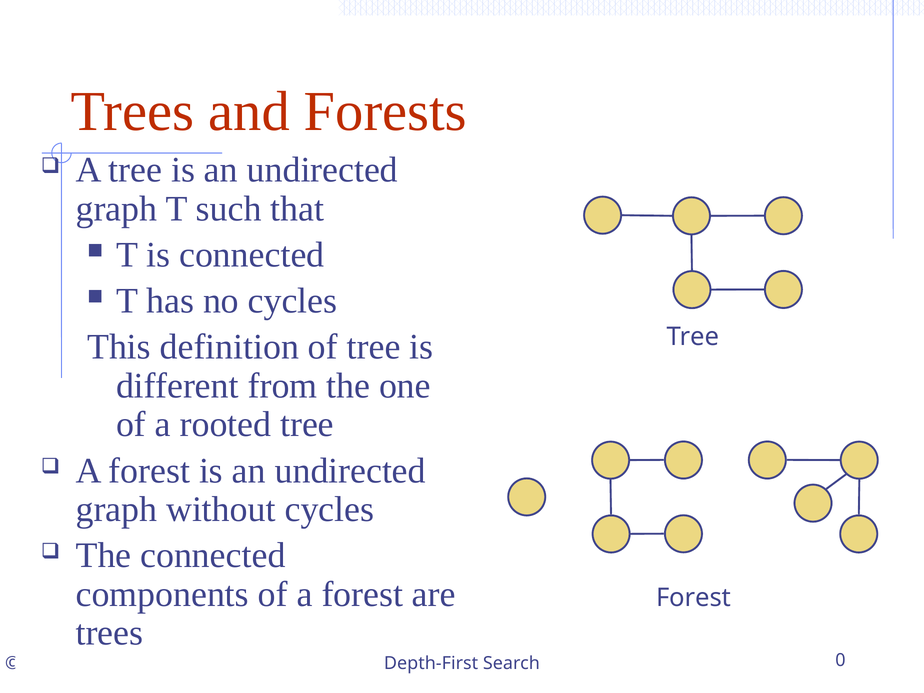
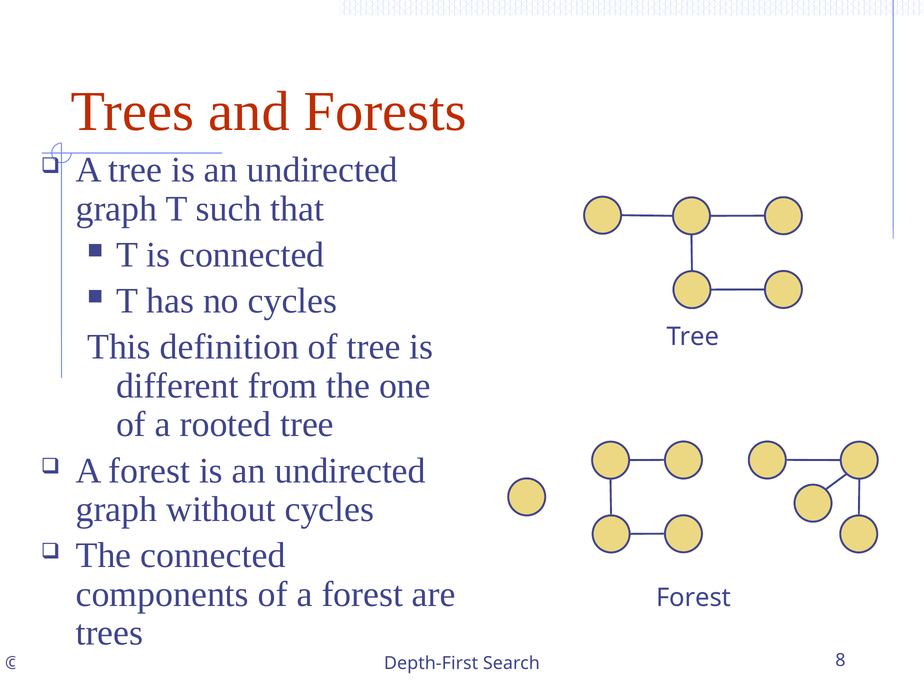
0: 0 -> 8 (840, 661)
